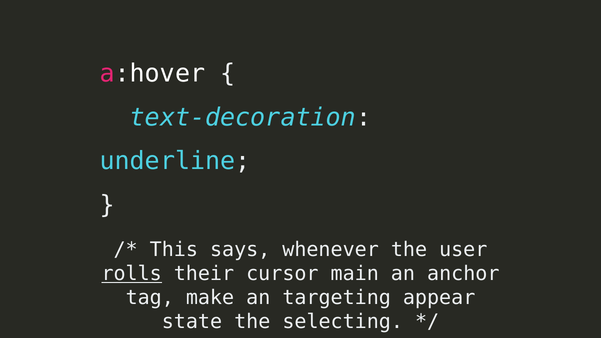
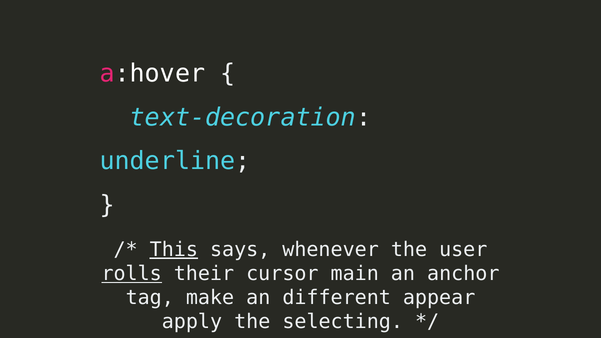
This underline: none -> present (174, 250)
targeting: targeting -> different (337, 298)
state: state -> apply (192, 322)
